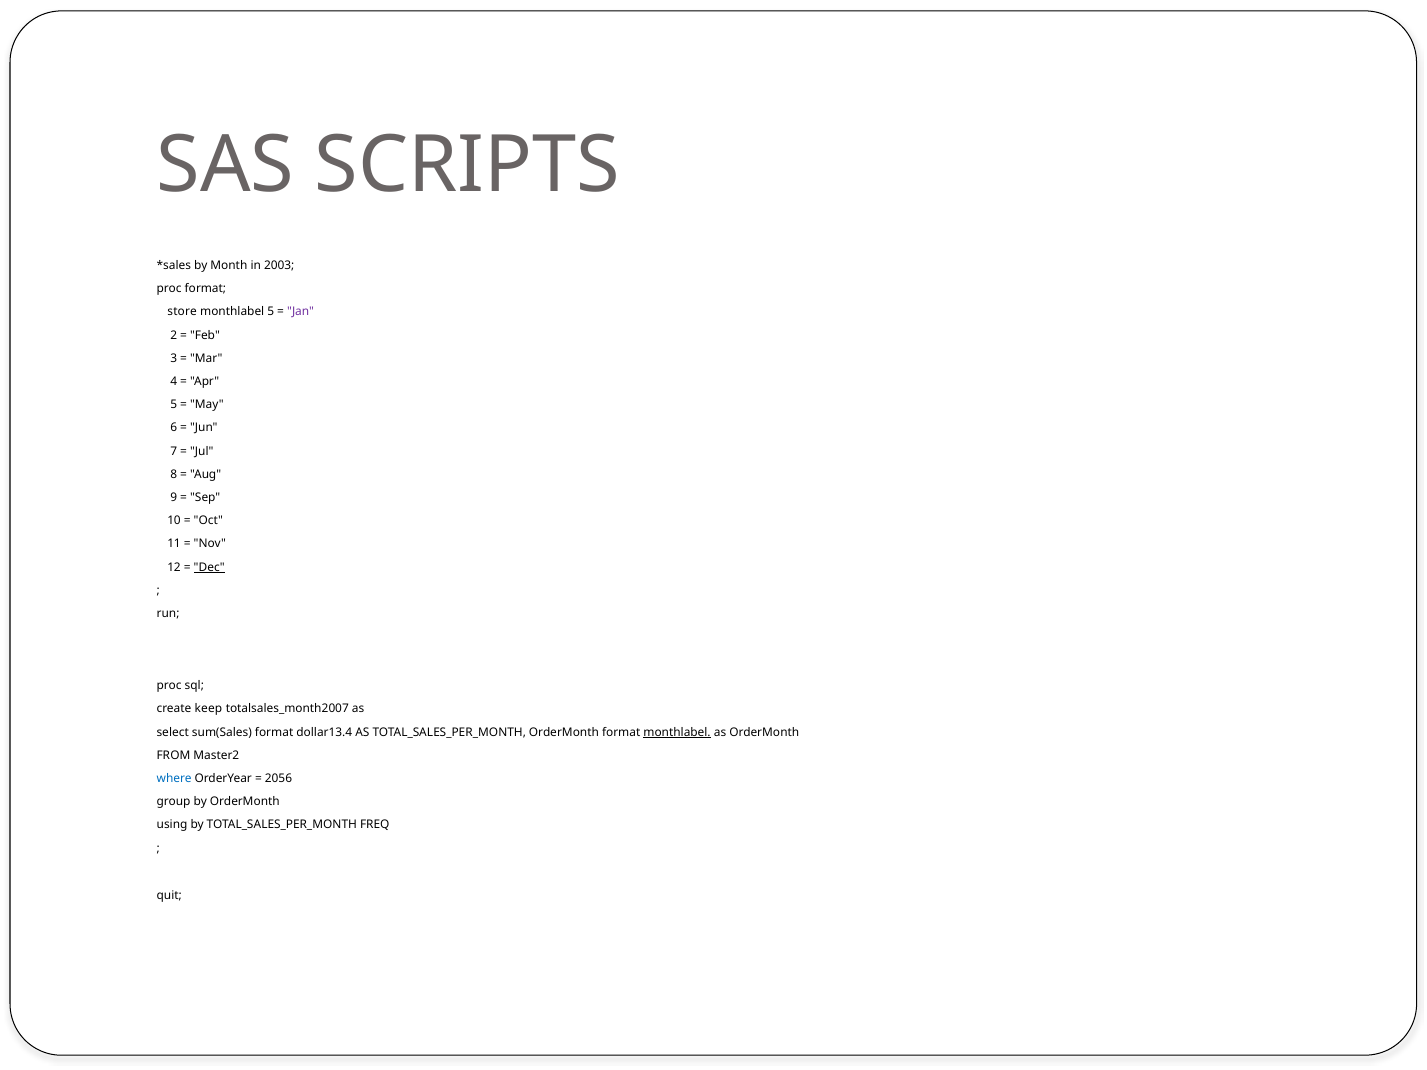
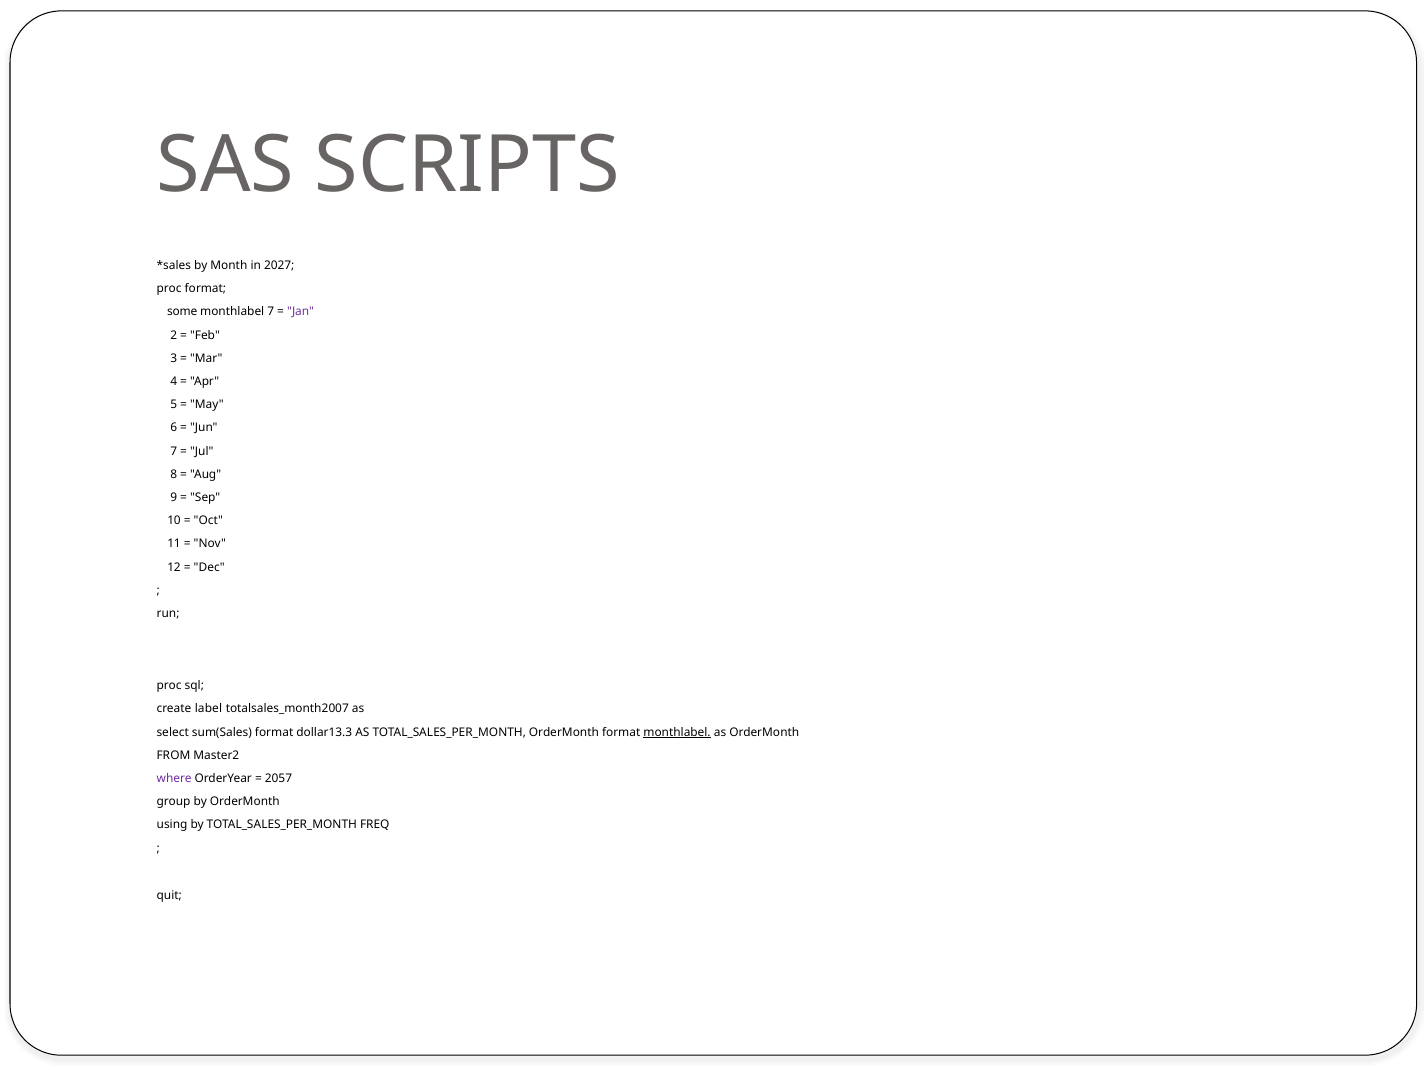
2003: 2003 -> 2027 (279, 266)
store: store -> some (182, 312)
monthlabel 5: 5 -> 7 (271, 312)
Dec underline: present -> none (209, 567)
keep: keep -> label (208, 709)
dollar13.4: dollar13.4 -> dollar13.3 (324, 732)
where colour: blue -> purple (174, 779)
2056: 2056 -> 2057 (278, 779)
